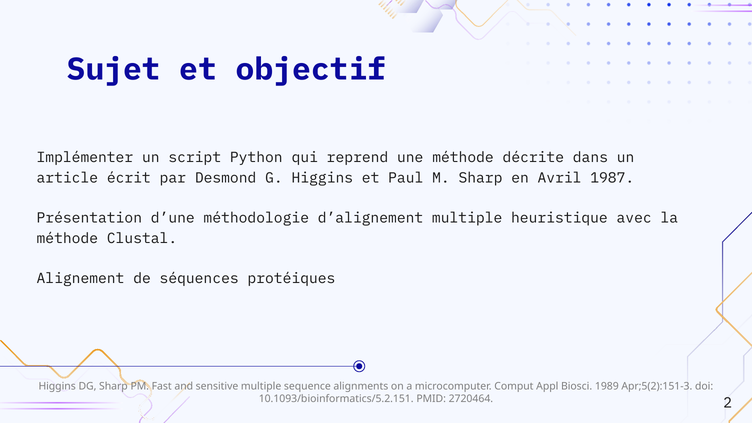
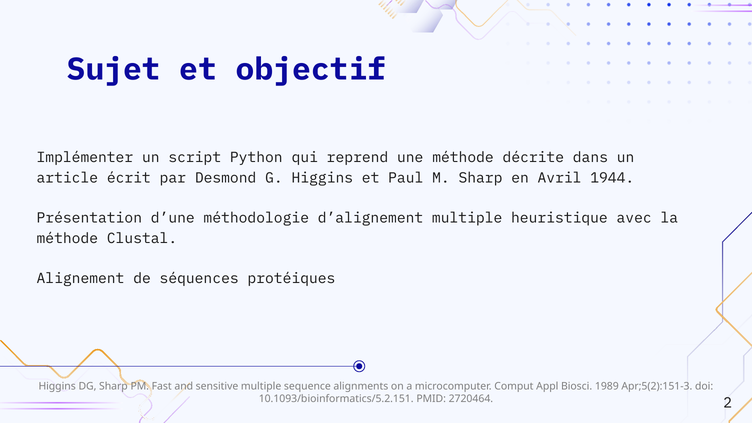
1987: 1987 -> 1944 (612, 178)
